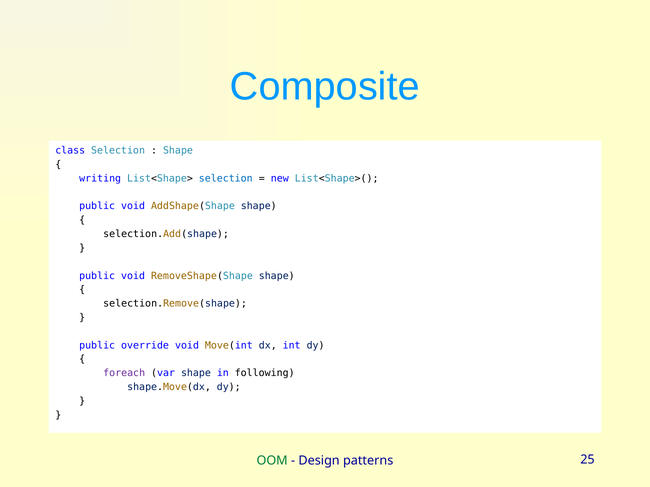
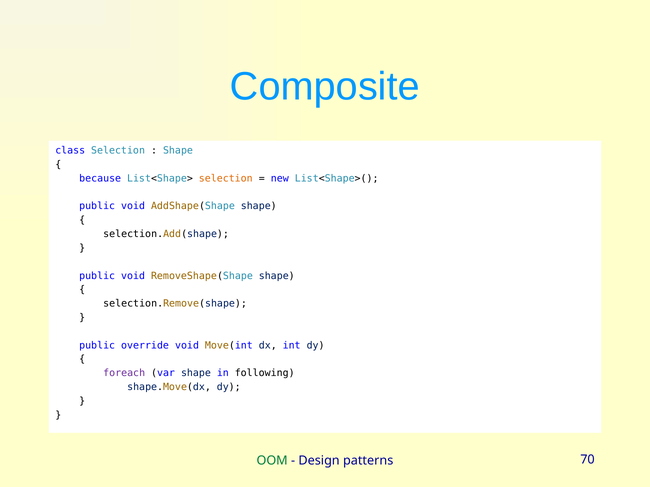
writing: writing -> because (100, 179)
selection colour: blue -> orange (226, 179)
25: 25 -> 70 (587, 460)
